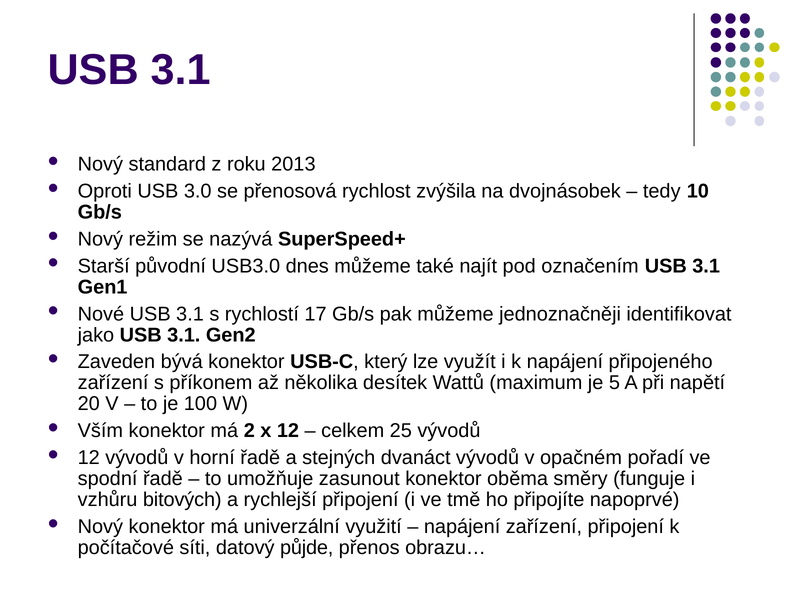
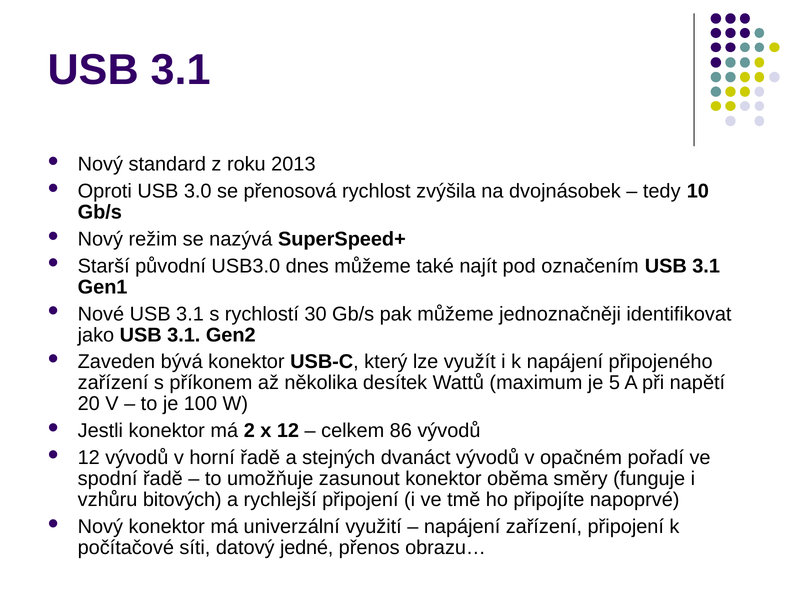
17: 17 -> 30 (315, 314)
Vším: Vším -> Jestli (100, 431)
25: 25 -> 86 (401, 431)
půjde: půjde -> jedné (307, 547)
